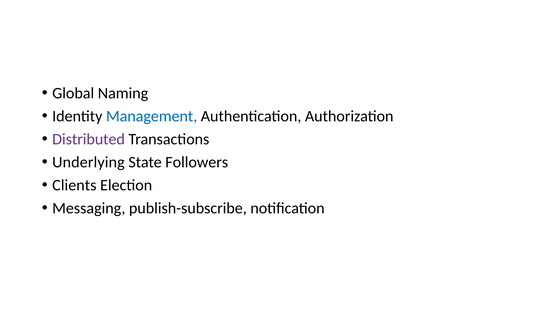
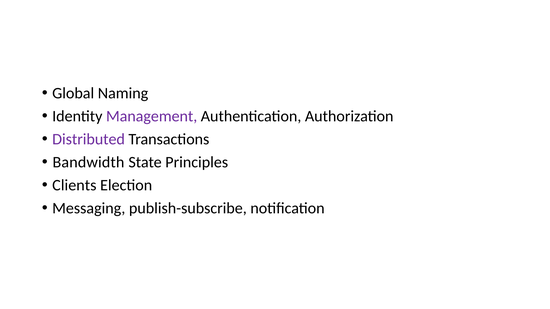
Management colour: blue -> purple (152, 116)
Underlying: Underlying -> Bandwidth (88, 162)
Followers: Followers -> Principles (197, 162)
